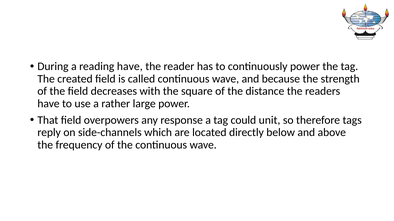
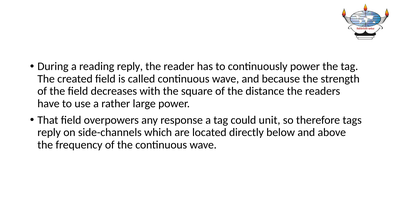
reading have: have -> reply (130, 67)
